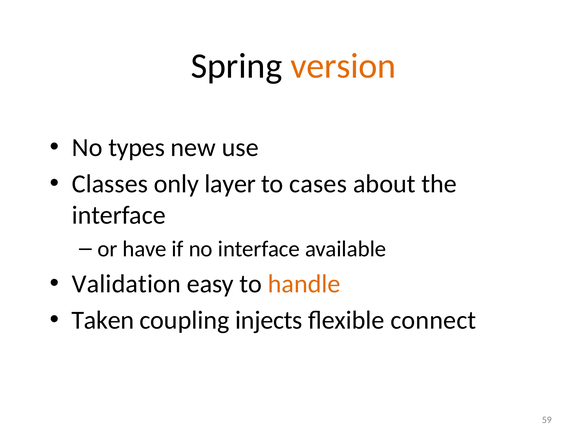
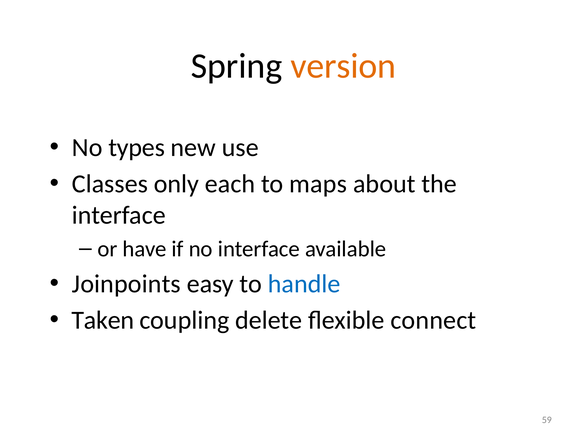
layer: layer -> each (230, 184)
cases: cases -> maps (318, 184)
Validation: Validation -> Joinpoints (126, 284)
handle colour: orange -> blue (304, 284)
injects: injects -> delete (269, 321)
